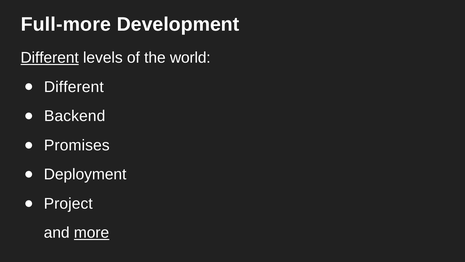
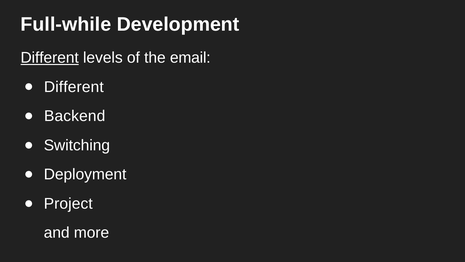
Full-more: Full-more -> Full-while (66, 24)
world: world -> email (190, 58)
Promises: Promises -> Switching (77, 145)
more underline: present -> none (92, 232)
